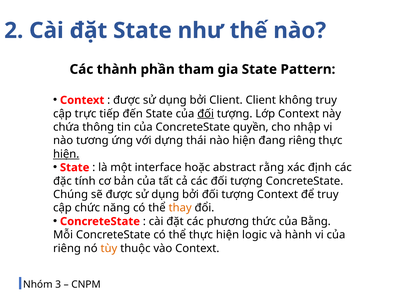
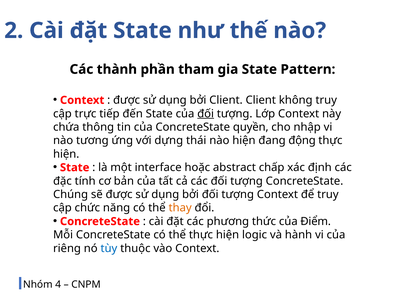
đang riêng: riêng -> động (302, 141)
hiện underline: present -> none (66, 154)
rằng: rằng -> chấp (272, 168)
Bằng: Bằng -> Điểm (316, 222)
tùy colour: orange -> blue (109, 249)
3: 3 -> 4 (58, 285)
